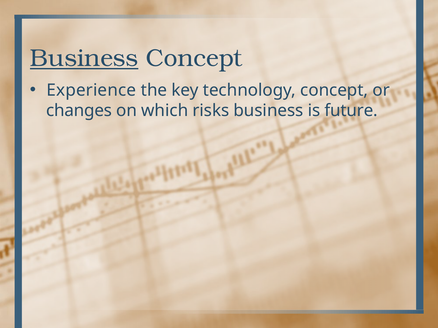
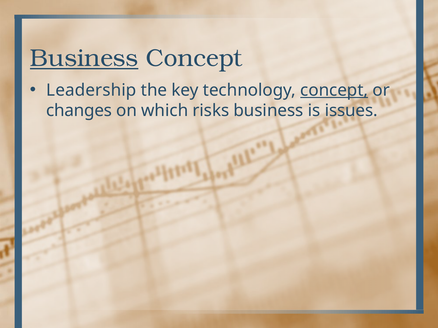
Experience: Experience -> Leadership (91, 90)
concept underline: none -> present (334, 90)
future: future -> issues (351, 111)
